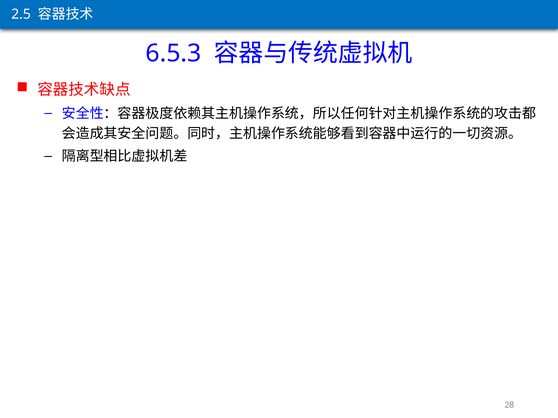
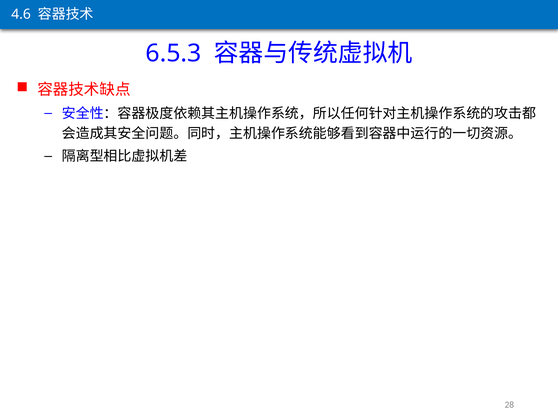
2.5: 2.5 -> 4.6 (21, 14)
